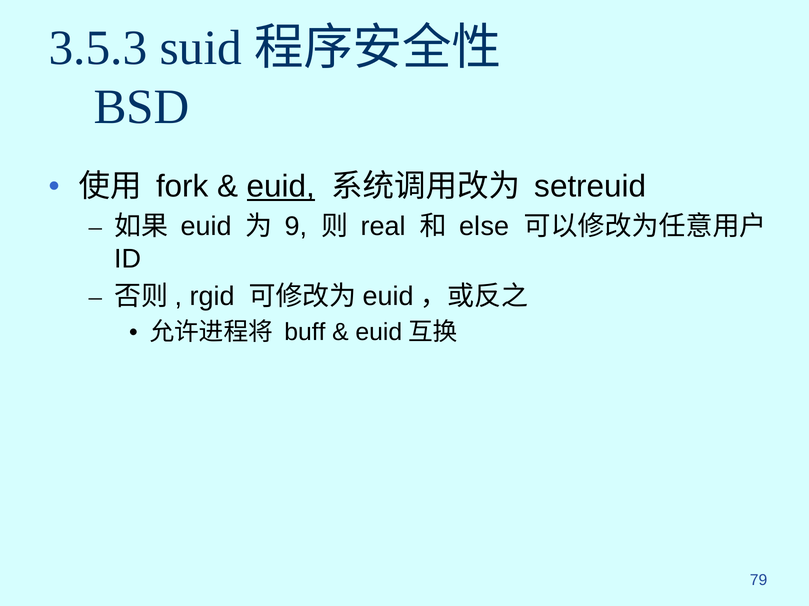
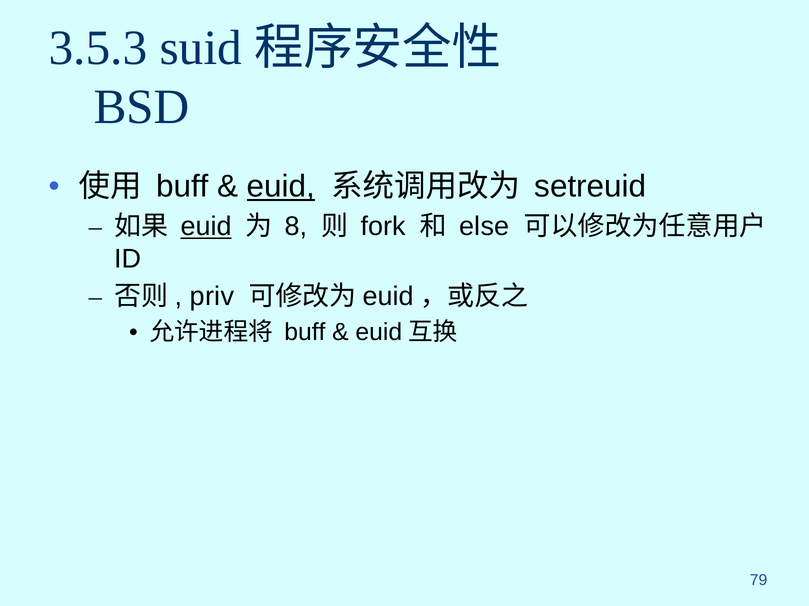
fork: fork -> buff (182, 187)
euid underline: none -> present (206, 227)
9: 9 -> 8 (296, 227)
real: real -> fork (383, 227)
rgid: rgid -> priv (212, 297)
